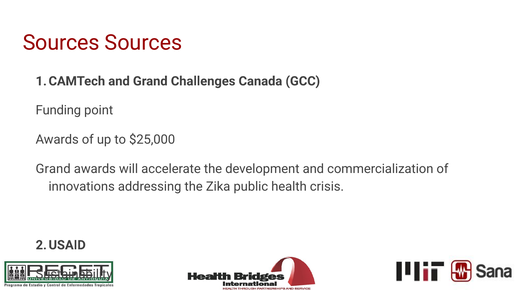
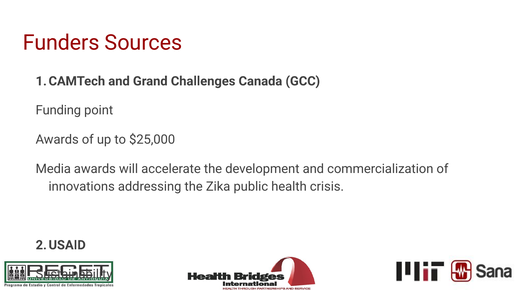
Sources: Sources -> Funders (61, 43)
Grand: Grand -> Media (53, 169)
